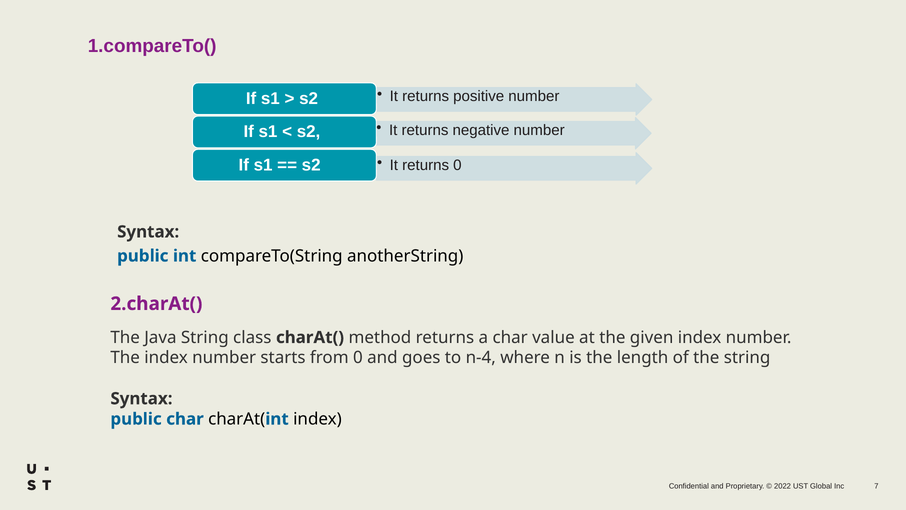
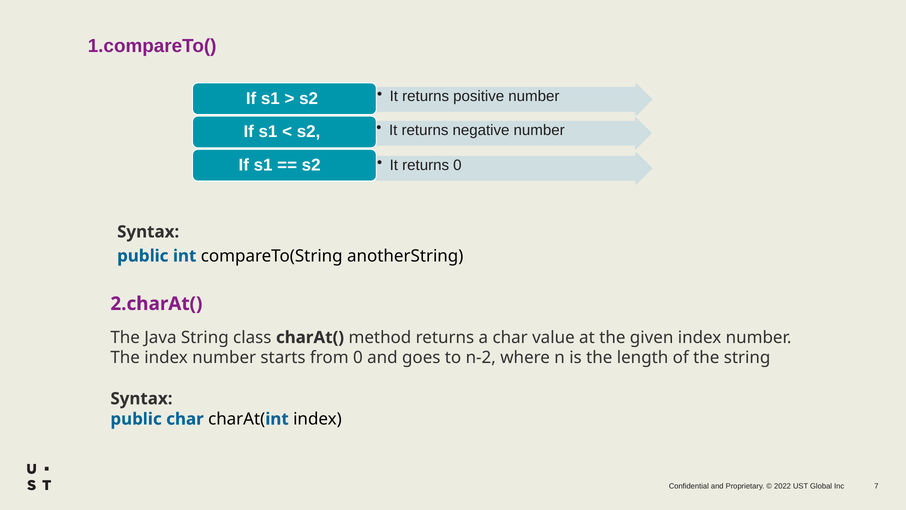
n-4: n-4 -> n-2 (481, 358)
